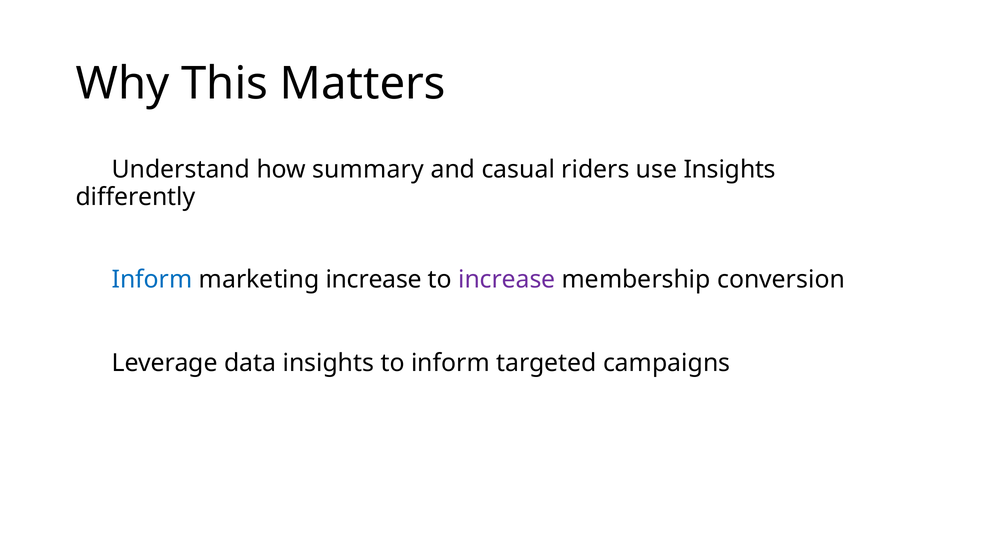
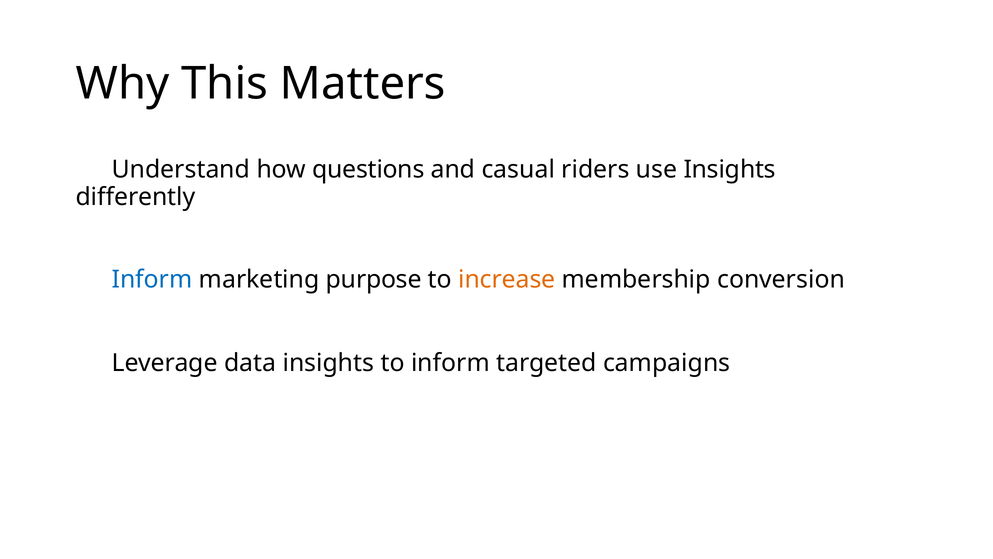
summary: summary -> questions (368, 169)
marketing increase: increase -> purpose (374, 279)
increase colour: purple -> orange (507, 279)
